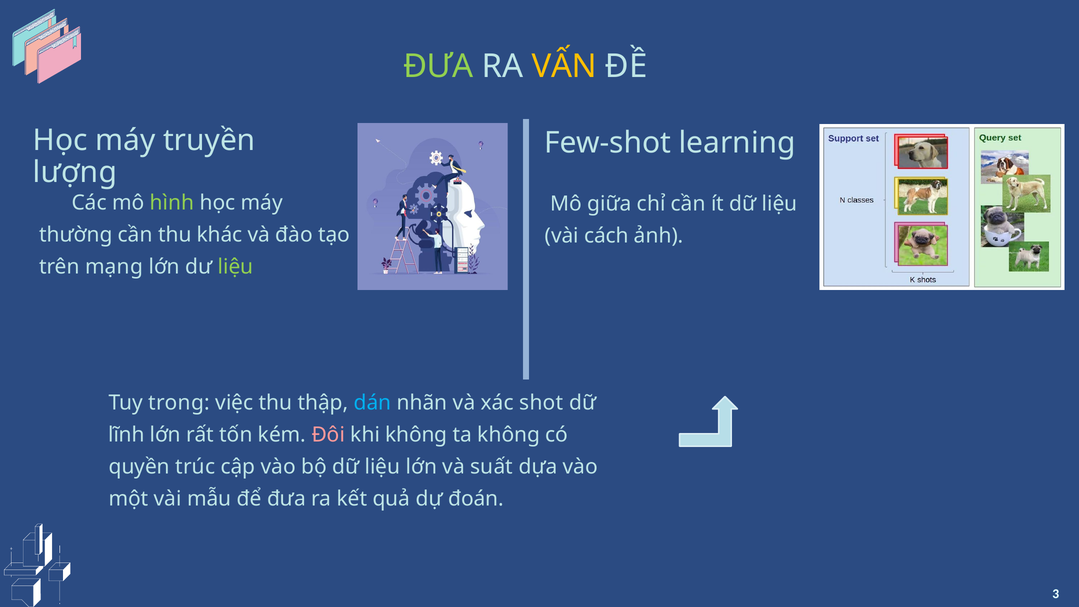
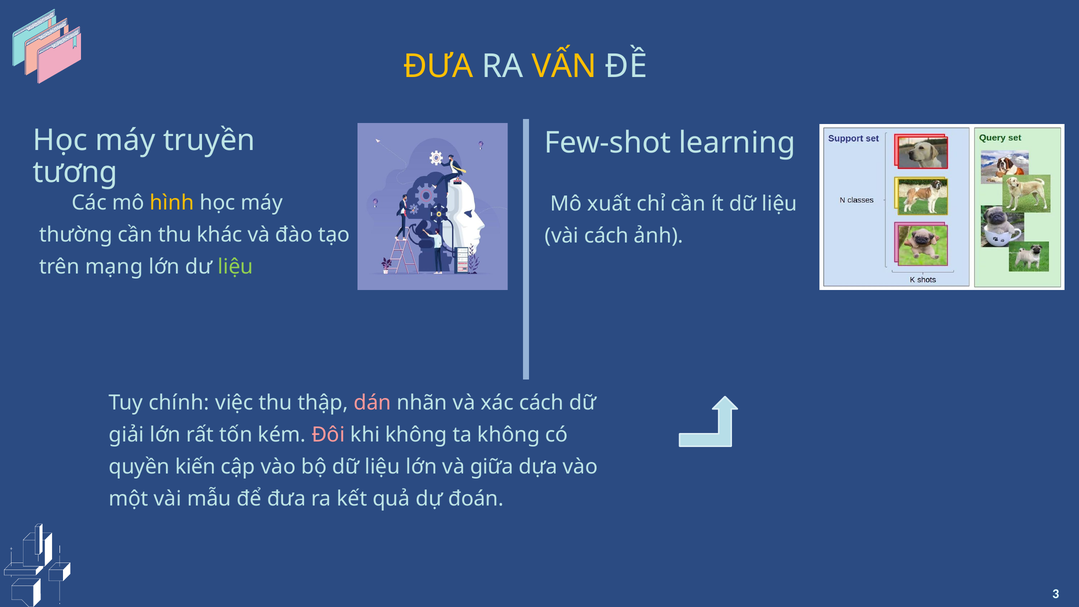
ĐƯA colour: light green -> yellow (438, 66)
lượng: lượng -> tương (75, 172)
hình colour: light green -> yellow (172, 203)
giữa: giữa -> xuất (609, 204)
trong: trong -> chính (179, 403)
dán colour: light blue -> pink (373, 403)
xác shot: shot -> cách (541, 403)
lĩnh: lĩnh -> giải (126, 435)
trúc: trúc -> kiến (195, 467)
suất: suất -> giữa (492, 467)
